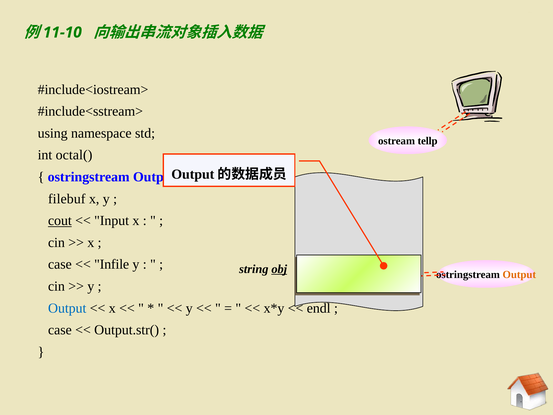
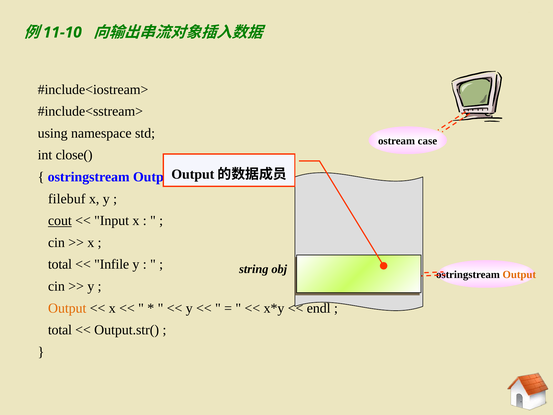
tellp: tellp -> case (427, 141)
octal(: octal( -> close( (74, 155)
case: case -> total (60, 264)
obj underline: present -> none (279, 269)
Output colour: blue -> orange (67, 308)
case: case -> total (60, 330)
